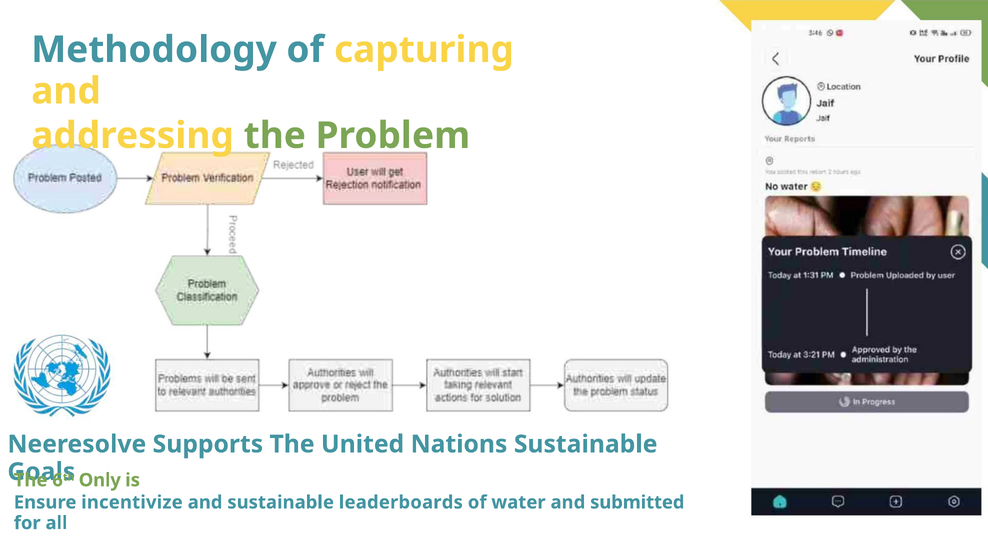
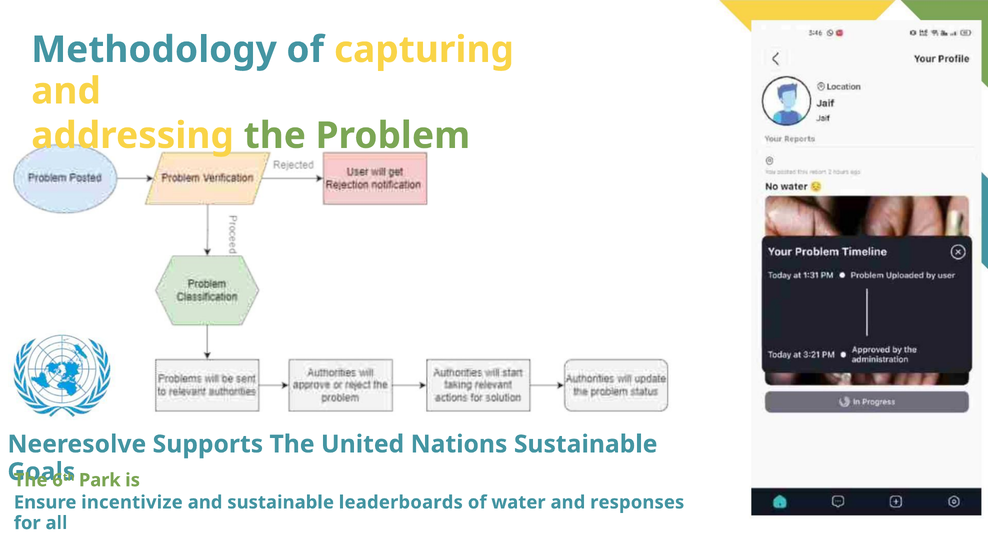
Only: Only -> Park (100, 480)
submitted: submitted -> responses (637, 502)
